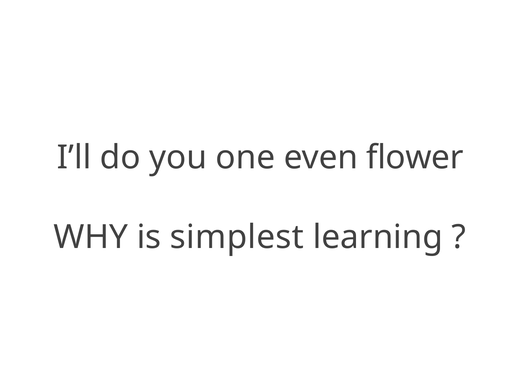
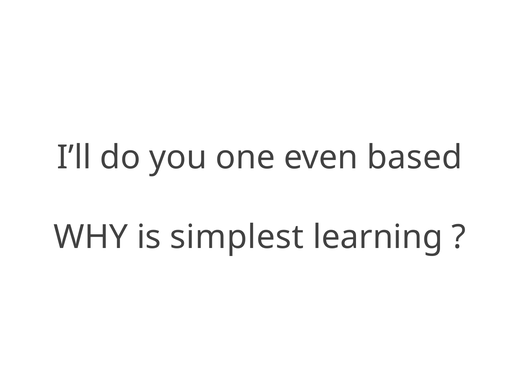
flower: flower -> based (415, 157)
